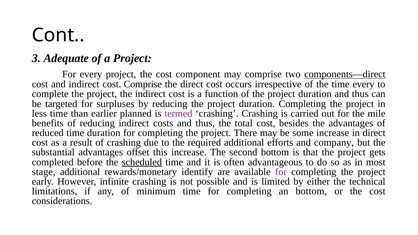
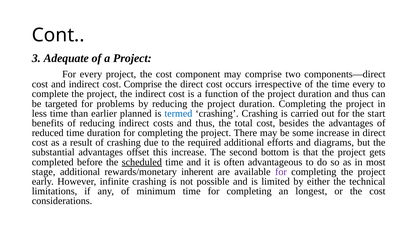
components—direct underline: present -> none (345, 74)
surpluses: surpluses -> problems (116, 104)
termed colour: purple -> blue (178, 114)
mile: mile -> start (376, 114)
company: company -> diagrams (334, 143)
identify: identify -> inherent (197, 172)
an bottom: bottom -> longest (311, 191)
